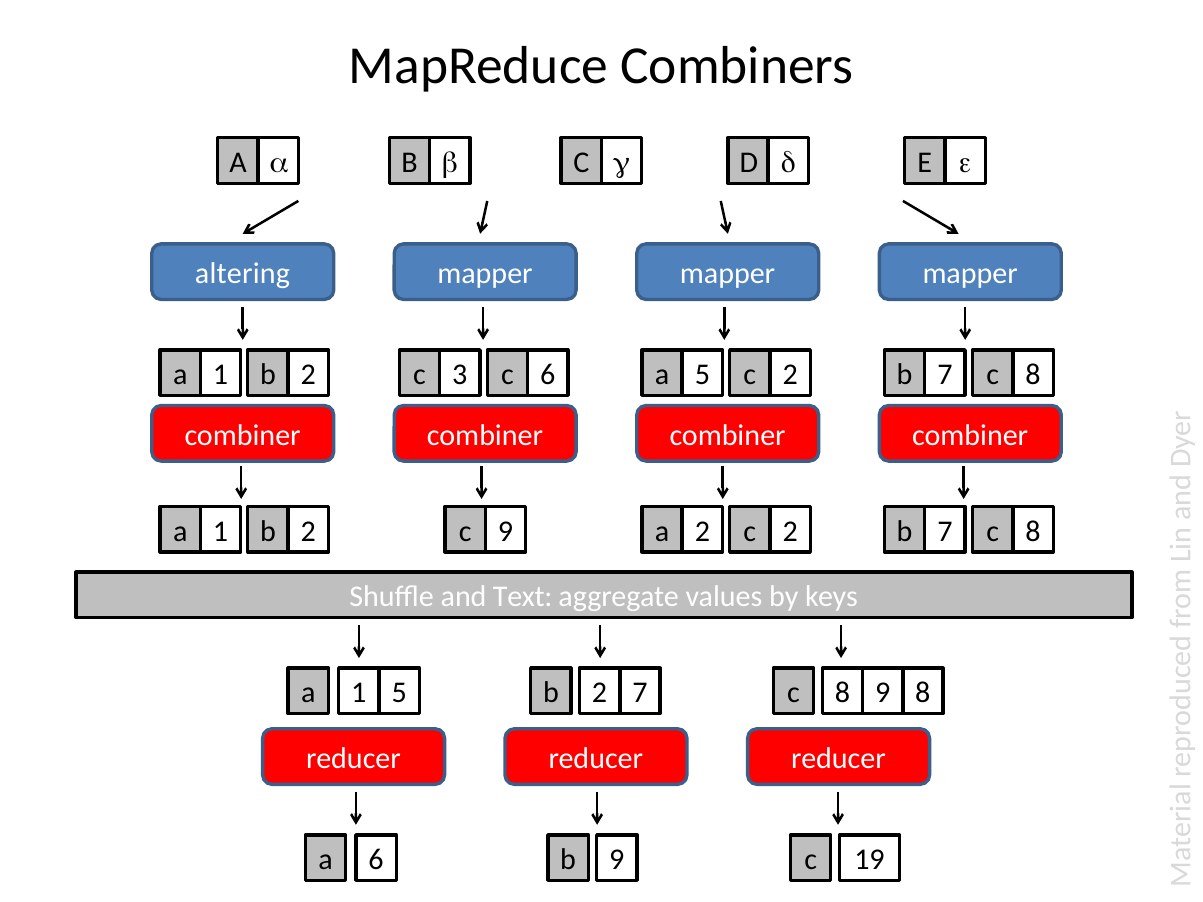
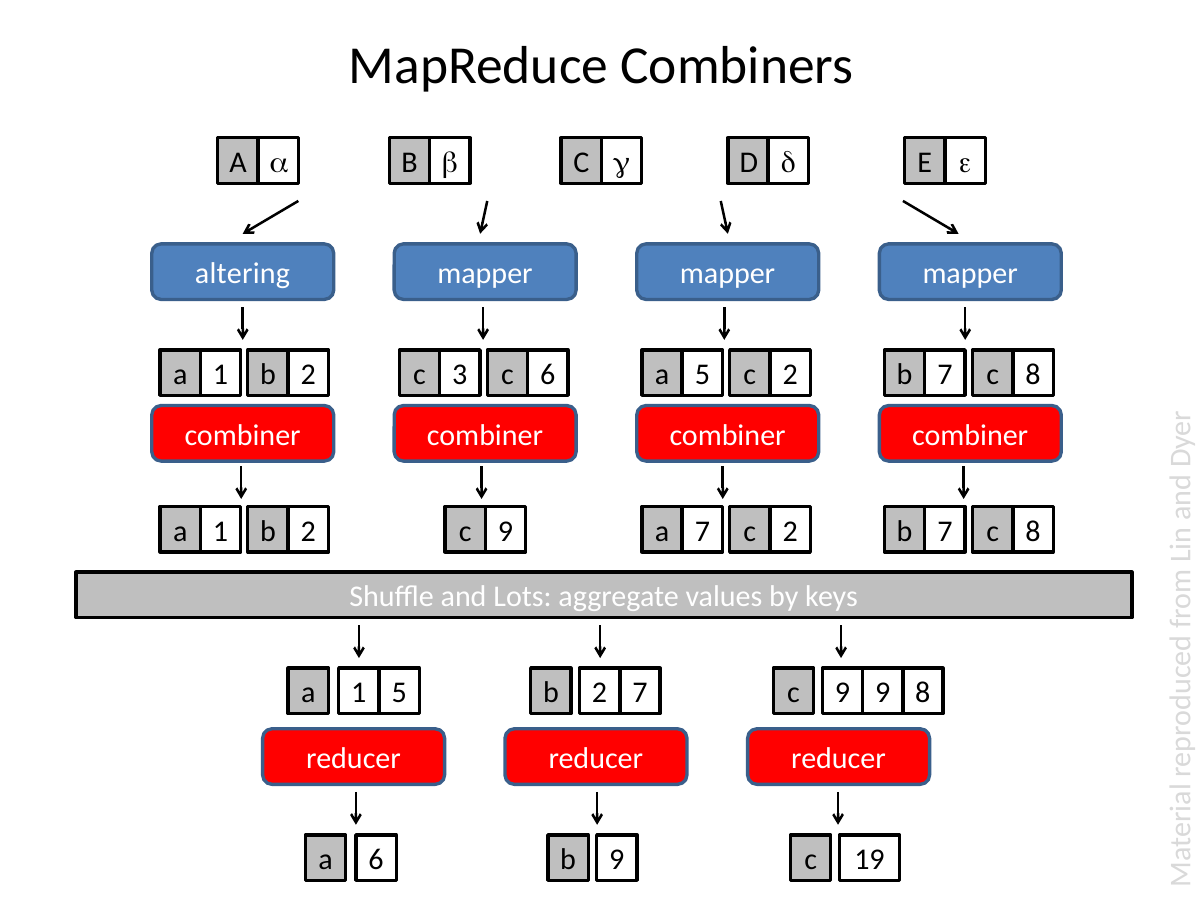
a 2: 2 -> 7 (702, 531)
Text: Text -> Lots (523, 597)
5 c 8: 8 -> 9 (842, 693)
